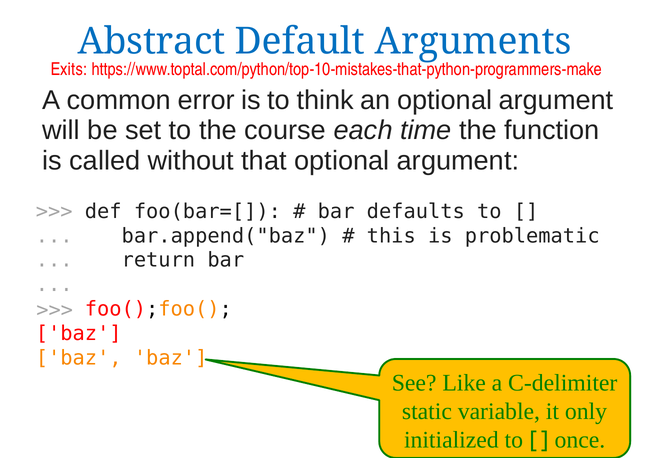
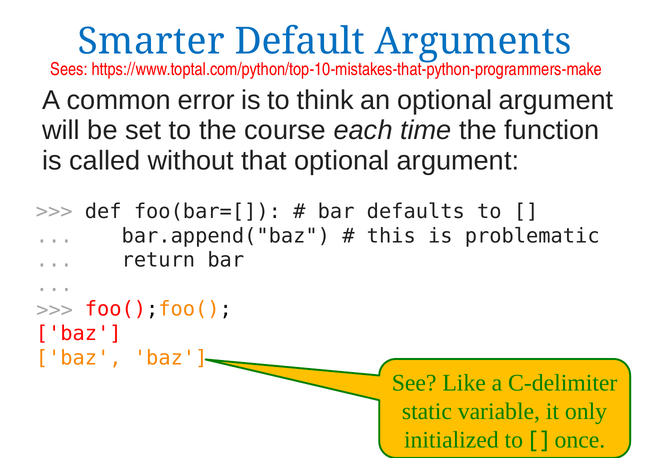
Abstract: Abstract -> Smarter (151, 41)
Exits: Exits -> Sees (69, 70)
